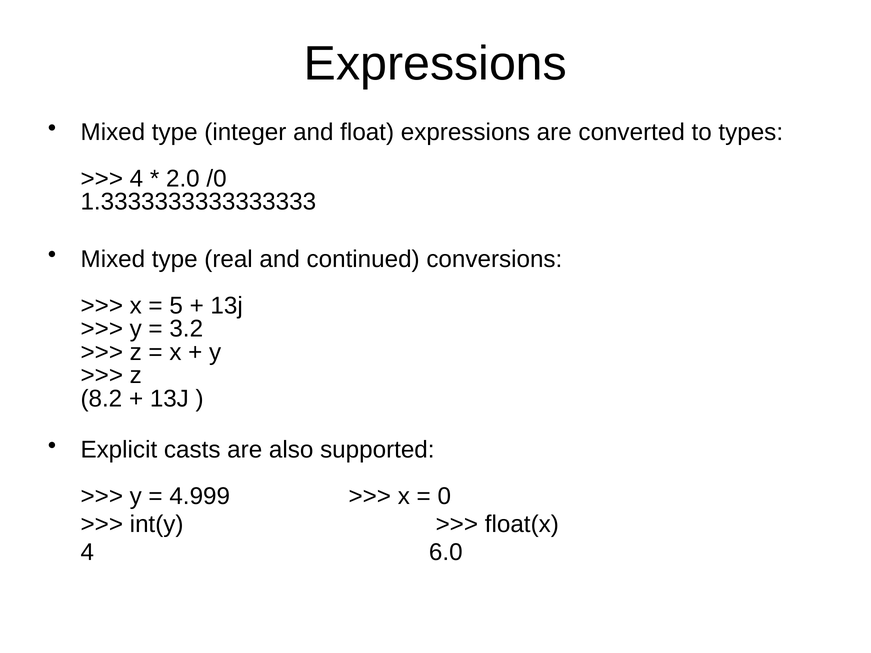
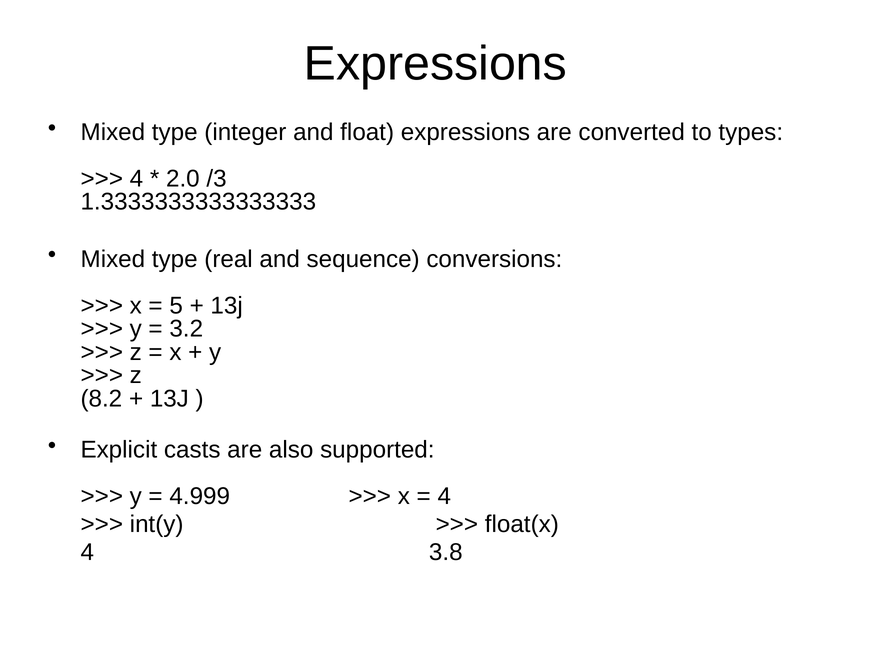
/0: /0 -> /3 (217, 179)
continued: continued -> sequence (363, 259)
0: 0 -> 4 (444, 497)
6.0: 6.0 -> 3.8 (446, 553)
